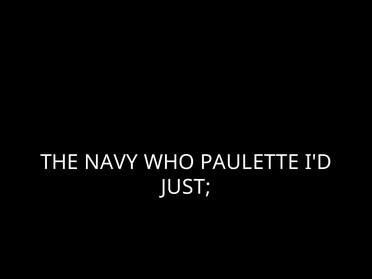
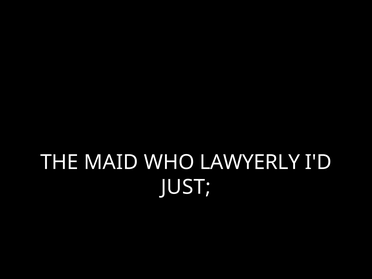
NAVY: NAVY -> MAID (111, 162)
PAULETTE: PAULETTE -> LAWYERLY (250, 162)
